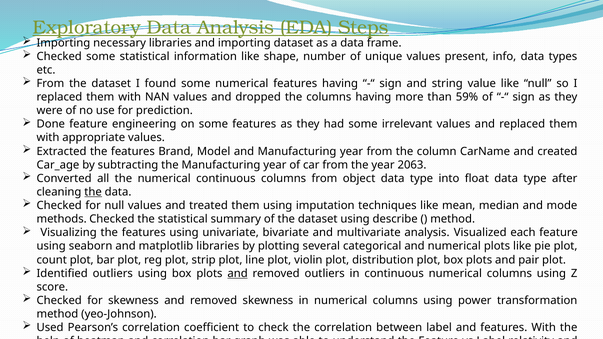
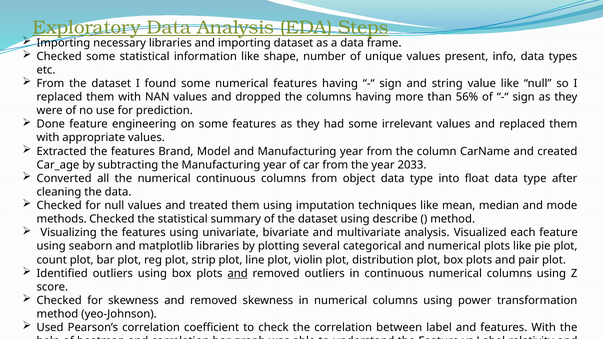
59%: 59% -> 56% (467, 97)
2063: 2063 -> 2033 (412, 165)
the underline: present -> none (93, 192)
